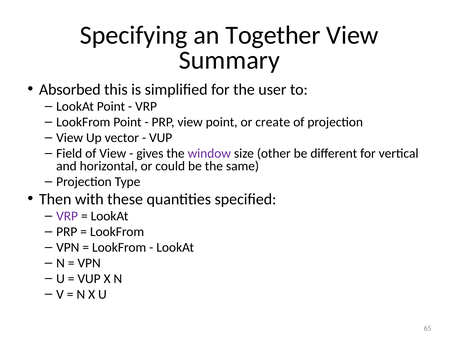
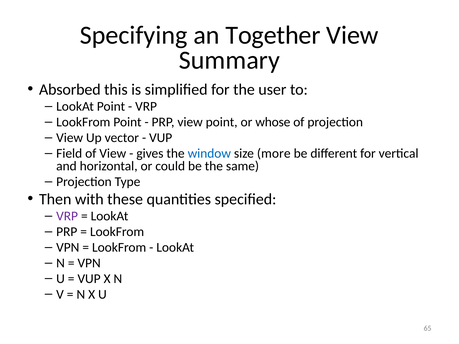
create: create -> whose (273, 122)
window colour: purple -> blue (209, 154)
other: other -> more (274, 154)
